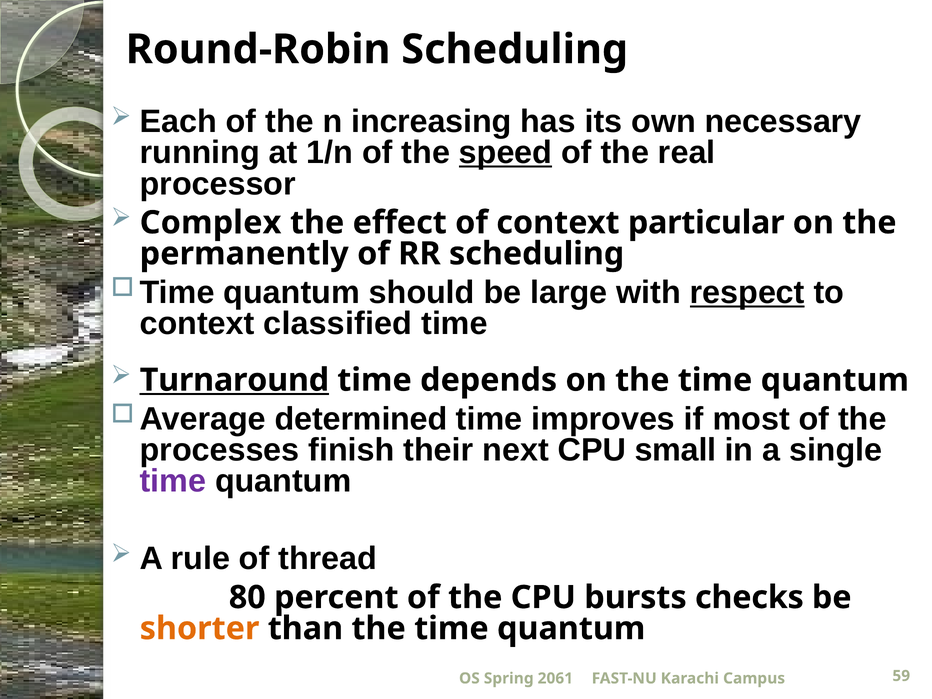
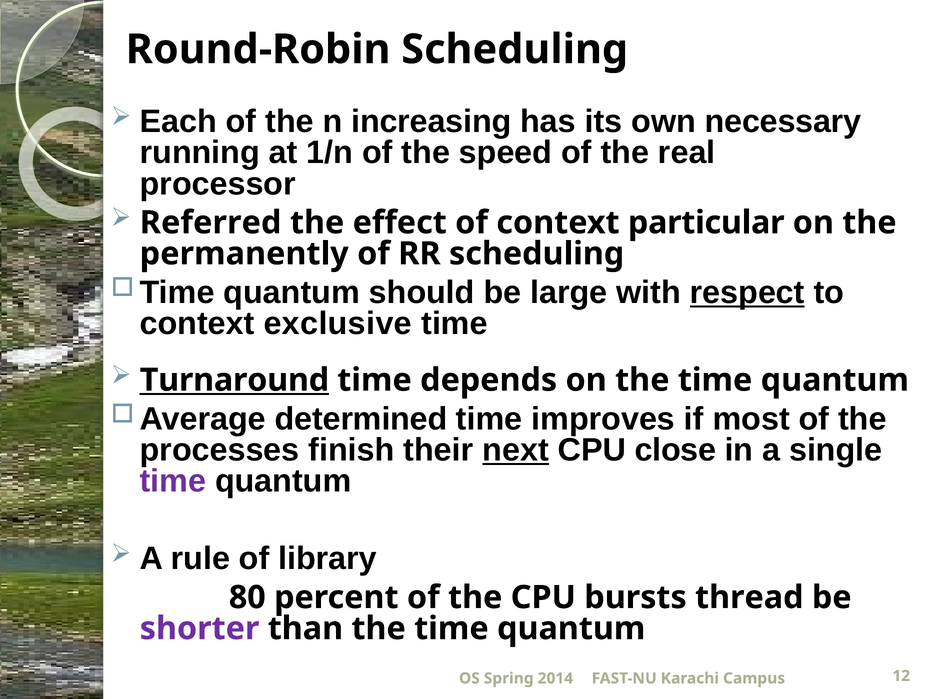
speed underline: present -> none (506, 153)
Complex: Complex -> Referred (211, 223)
classified: classified -> exclusive (338, 324)
next underline: none -> present (516, 450)
small: small -> close (675, 450)
thread: thread -> library (328, 559)
checks: checks -> thread (749, 597)
shorter colour: orange -> purple (200, 628)
2061: 2061 -> 2014 (555, 678)
59: 59 -> 12 (901, 676)
